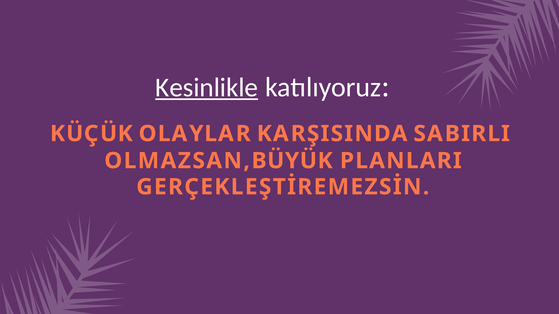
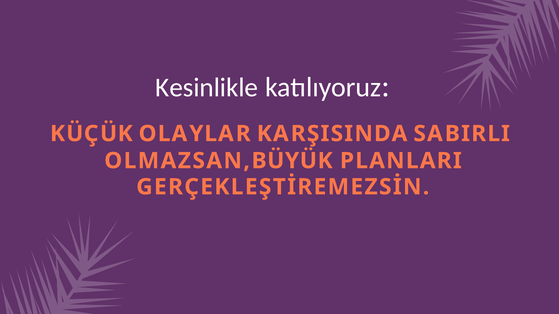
Kesinlikle underline: present -> none (207, 88)
